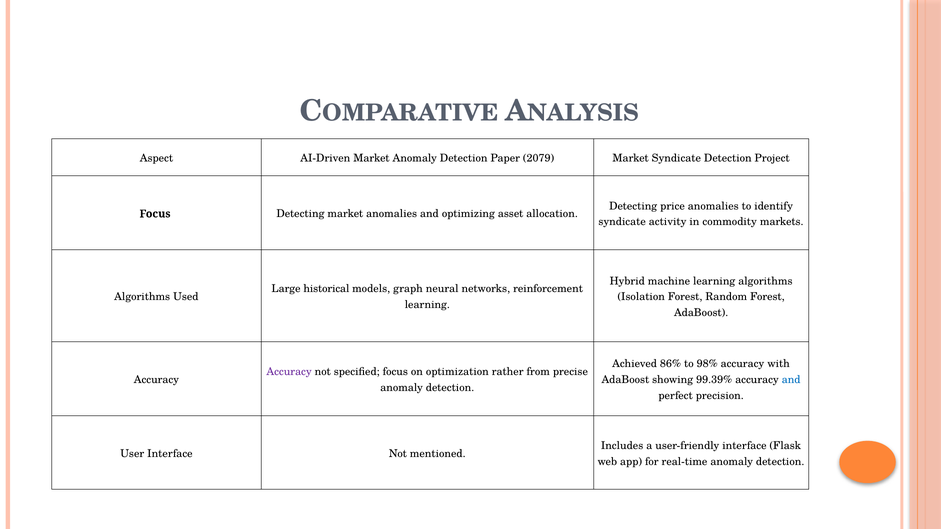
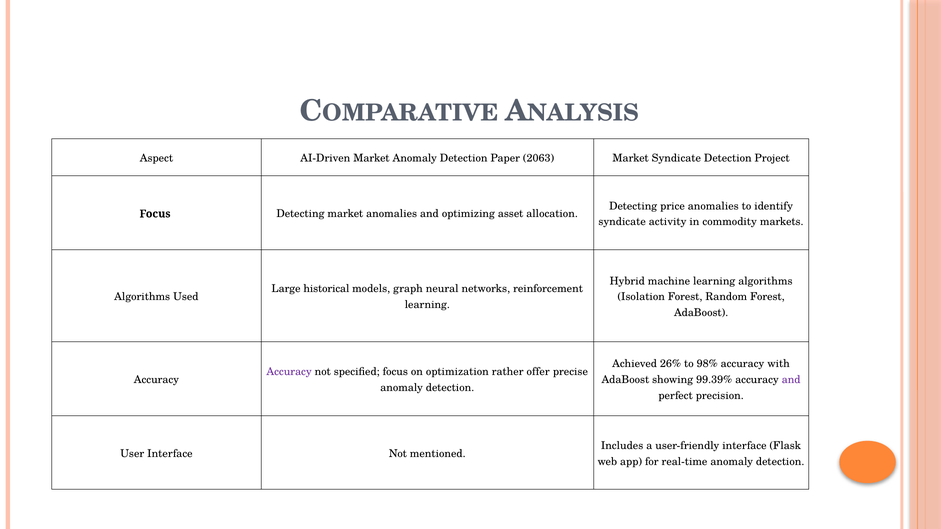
2079: 2079 -> 2063 (538, 158)
86%: 86% -> 26% (670, 364)
from: from -> offer (538, 372)
and colour: blue -> purple (791, 380)
